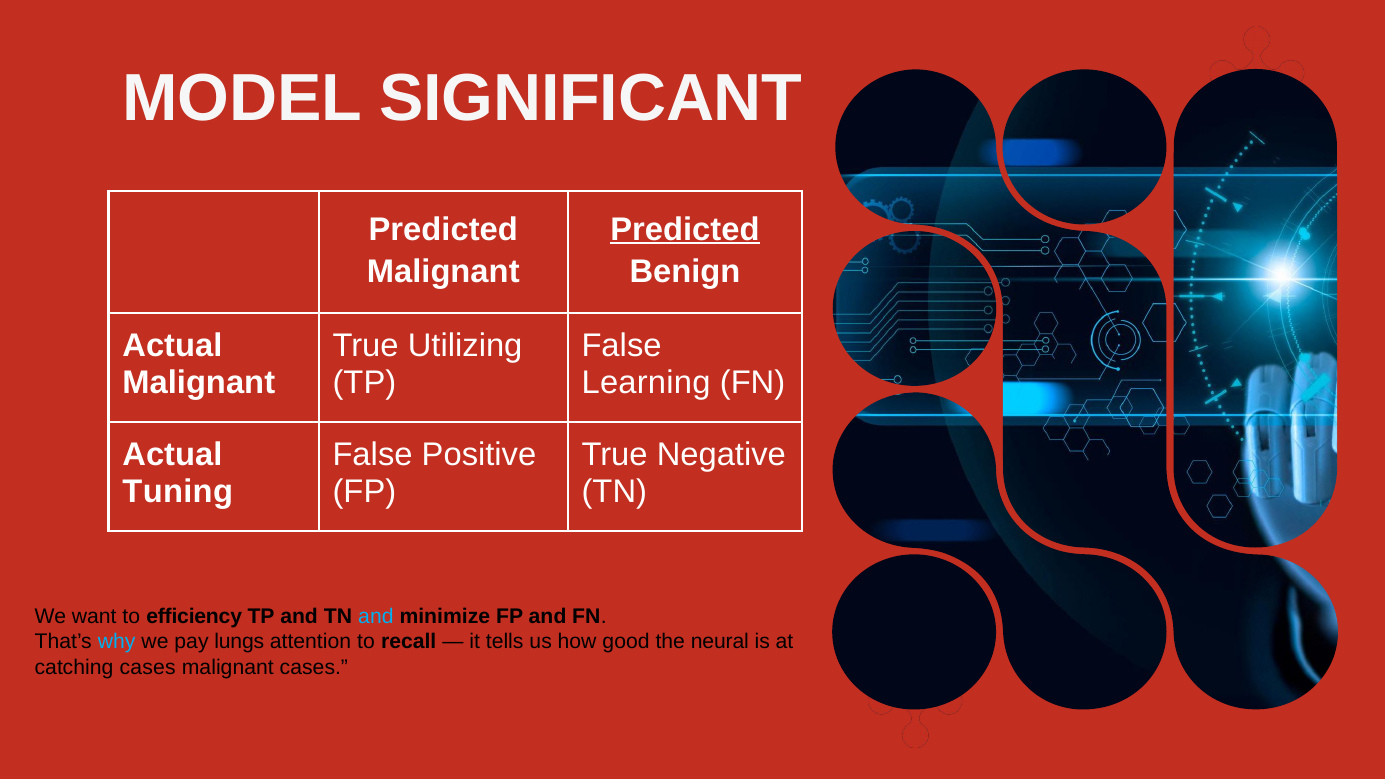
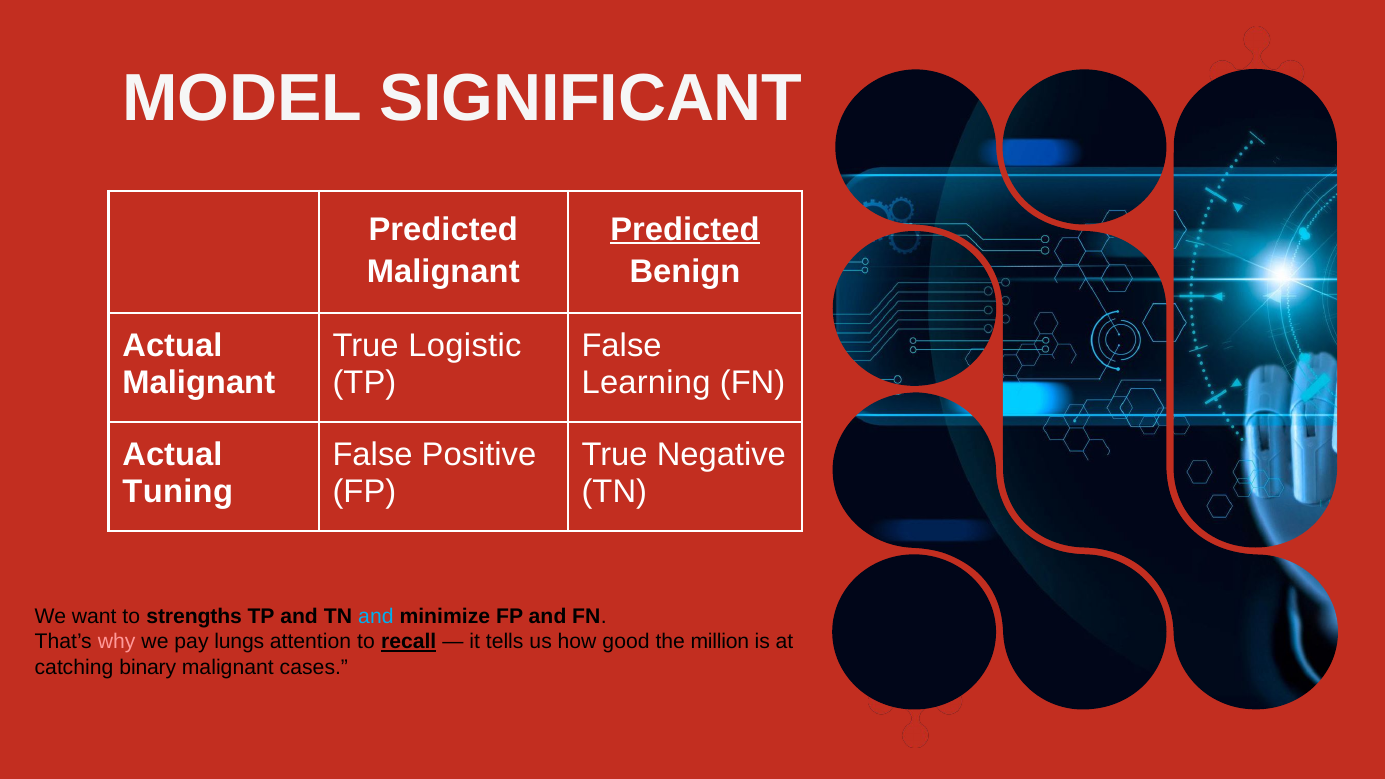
Utilizing: Utilizing -> Logistic (465, 346)
efficiency: efficiency -> strengths (194, 617)
why colour: light blue -> pink (117, 642)
recall underline: none -> present (409, 642)
neural: neural -> million (720, 642)
catching cases: cases -> binary (148, 667)
